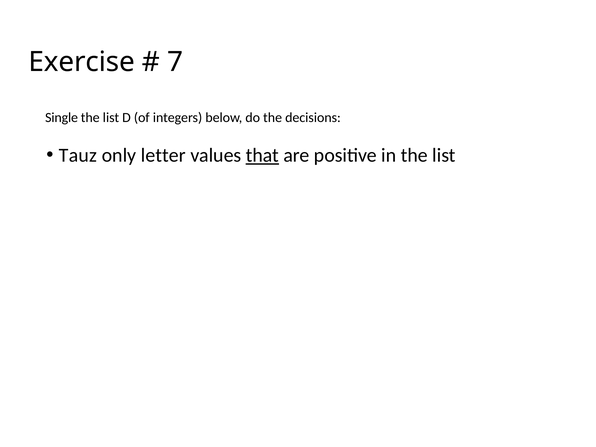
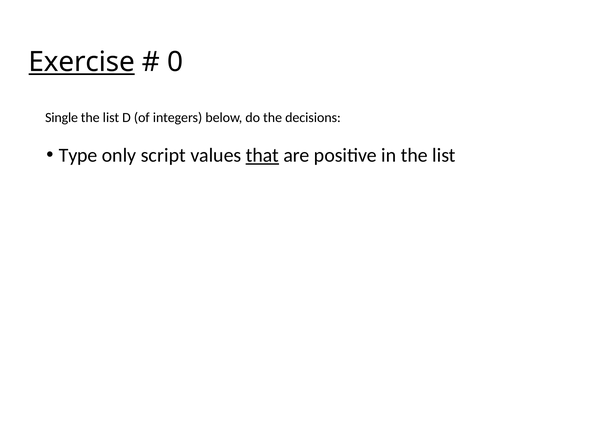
Exercise underline: none -> present (82, 62)
7: 7 -> 0 (175, 62)
Tauz: Tauz -> Type (78, 155)
letter: letter -> script (163, 155)
